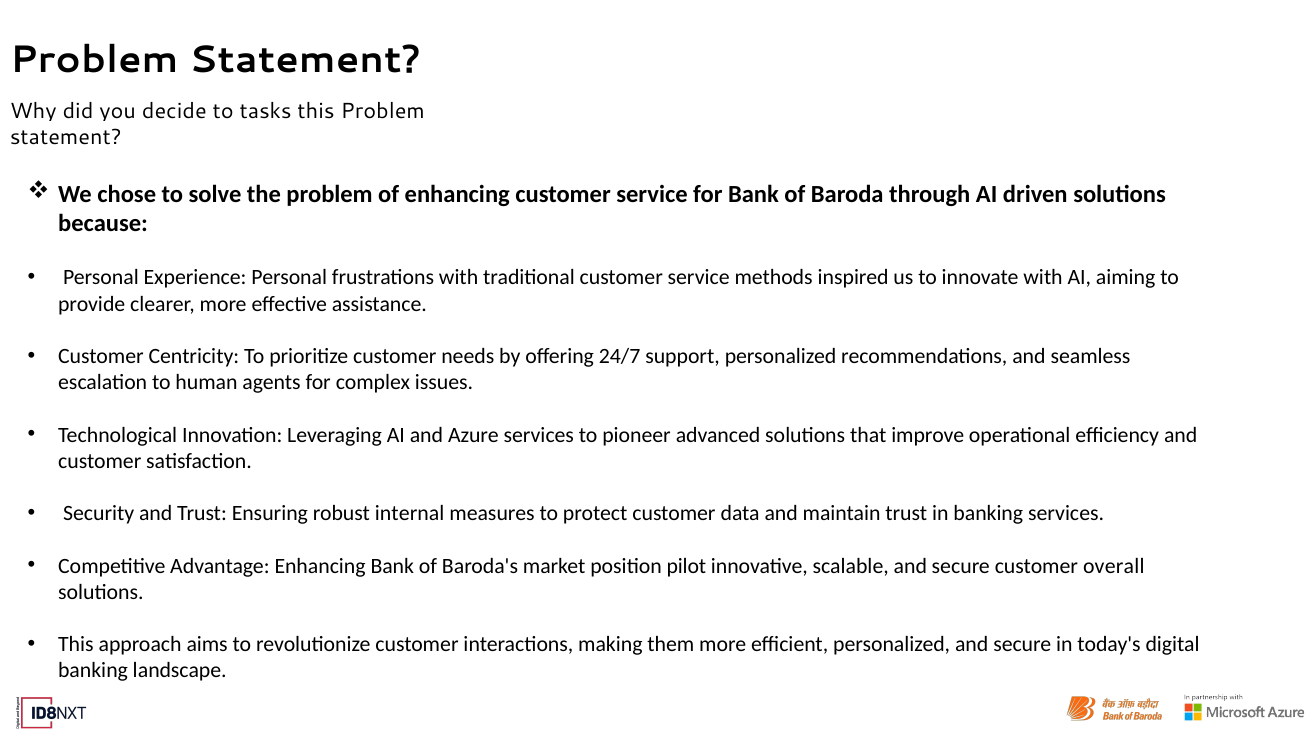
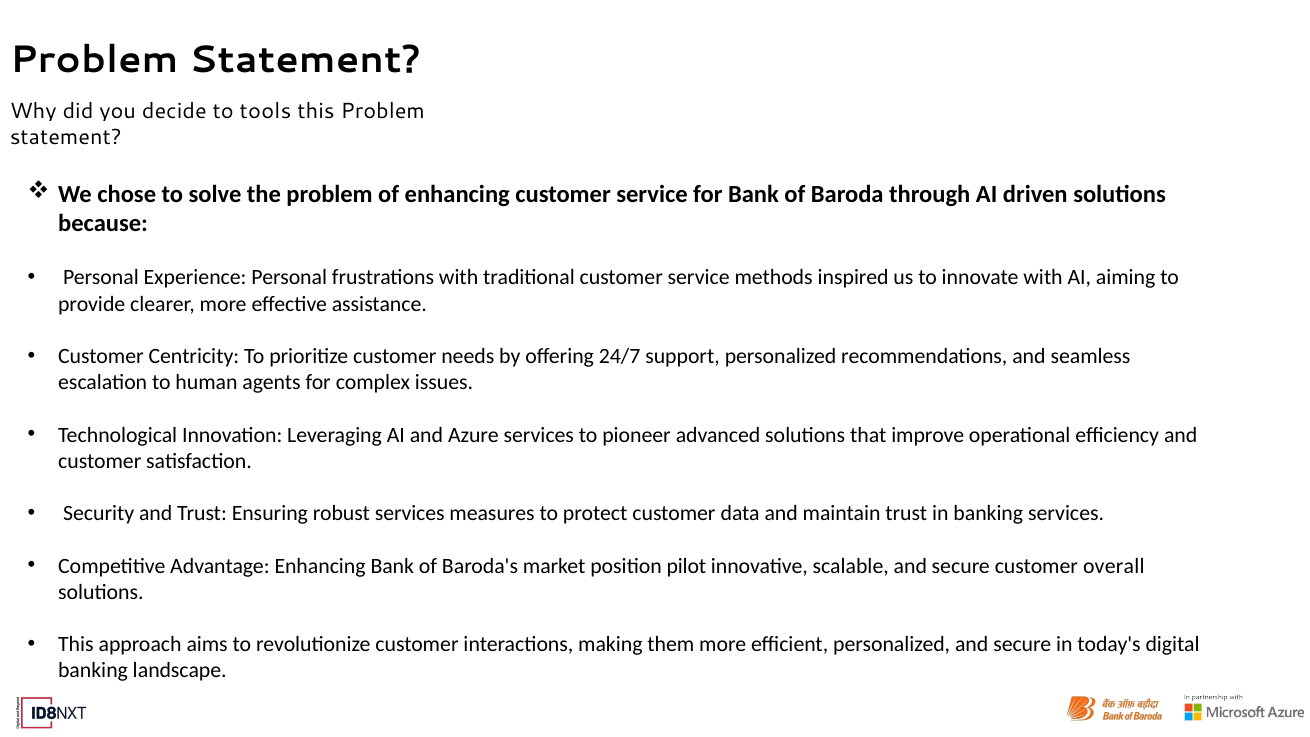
tasks: tasks -> tools (266, 111)
robust internal: internal -> services (410, 513)
